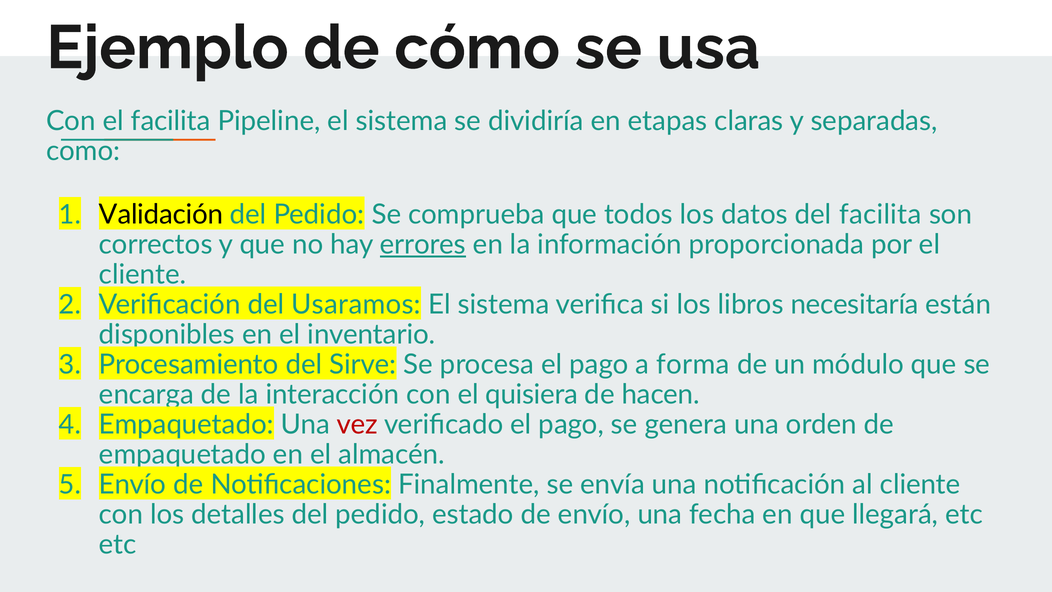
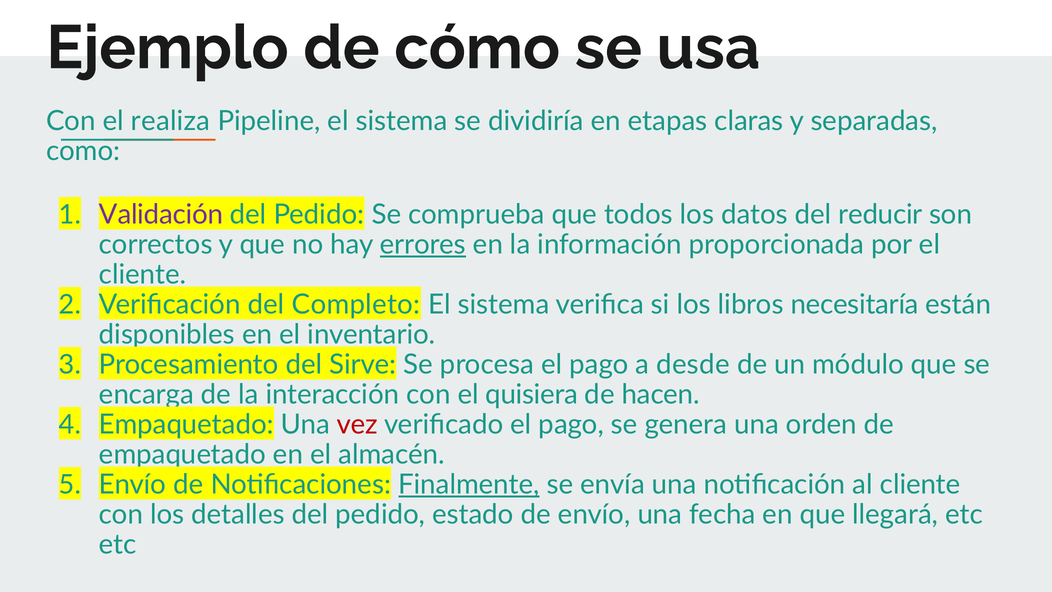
el facilita: facilita -> realiza (171, 121)
Validación colour: black -> purple (161, 215)
del facilita: facilita -> reducir (880, 215)
Usaramos: Usaramos -> Completo (356, 304)
forma: forma -> desde (693, 364)
Finalmente underline: none -> present (469, 484)
